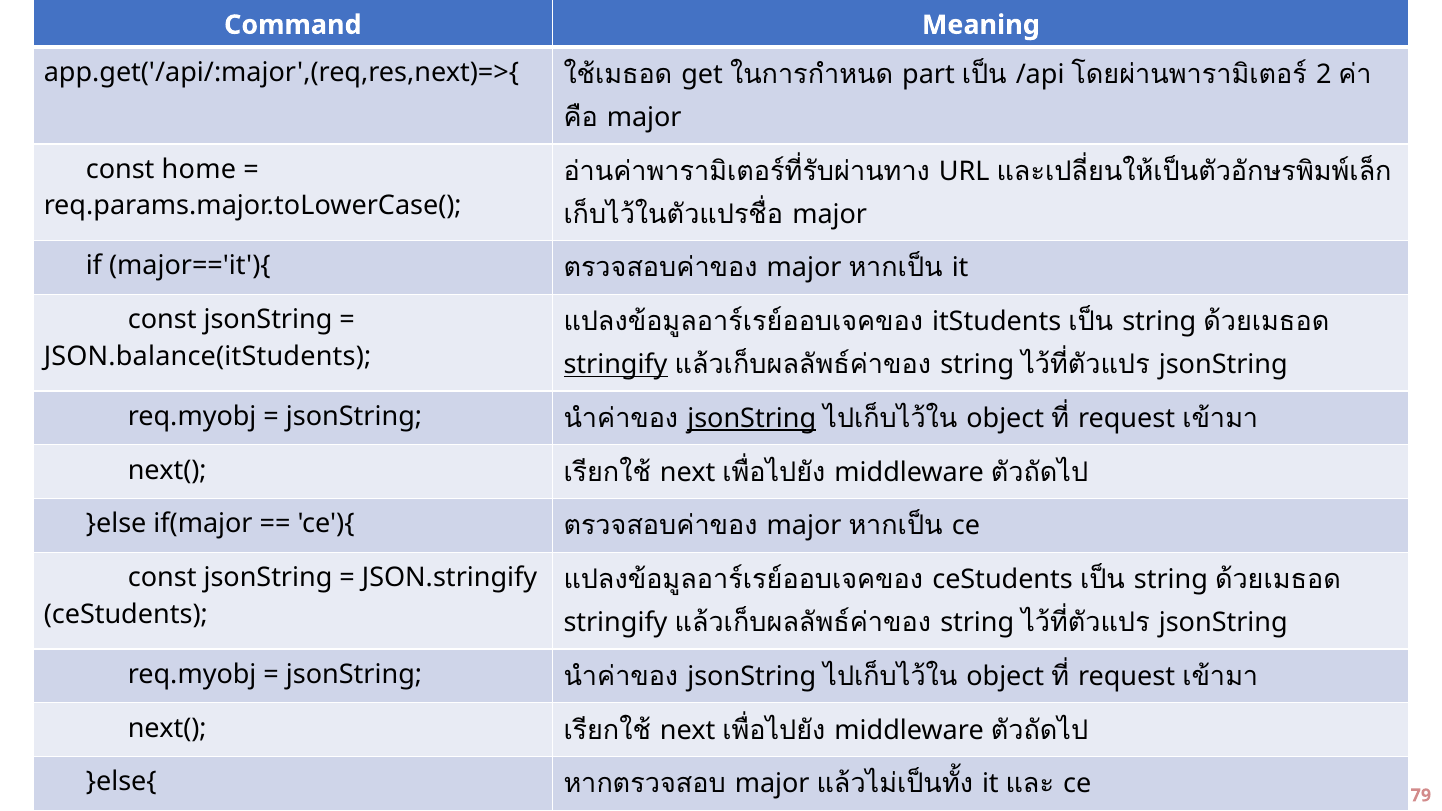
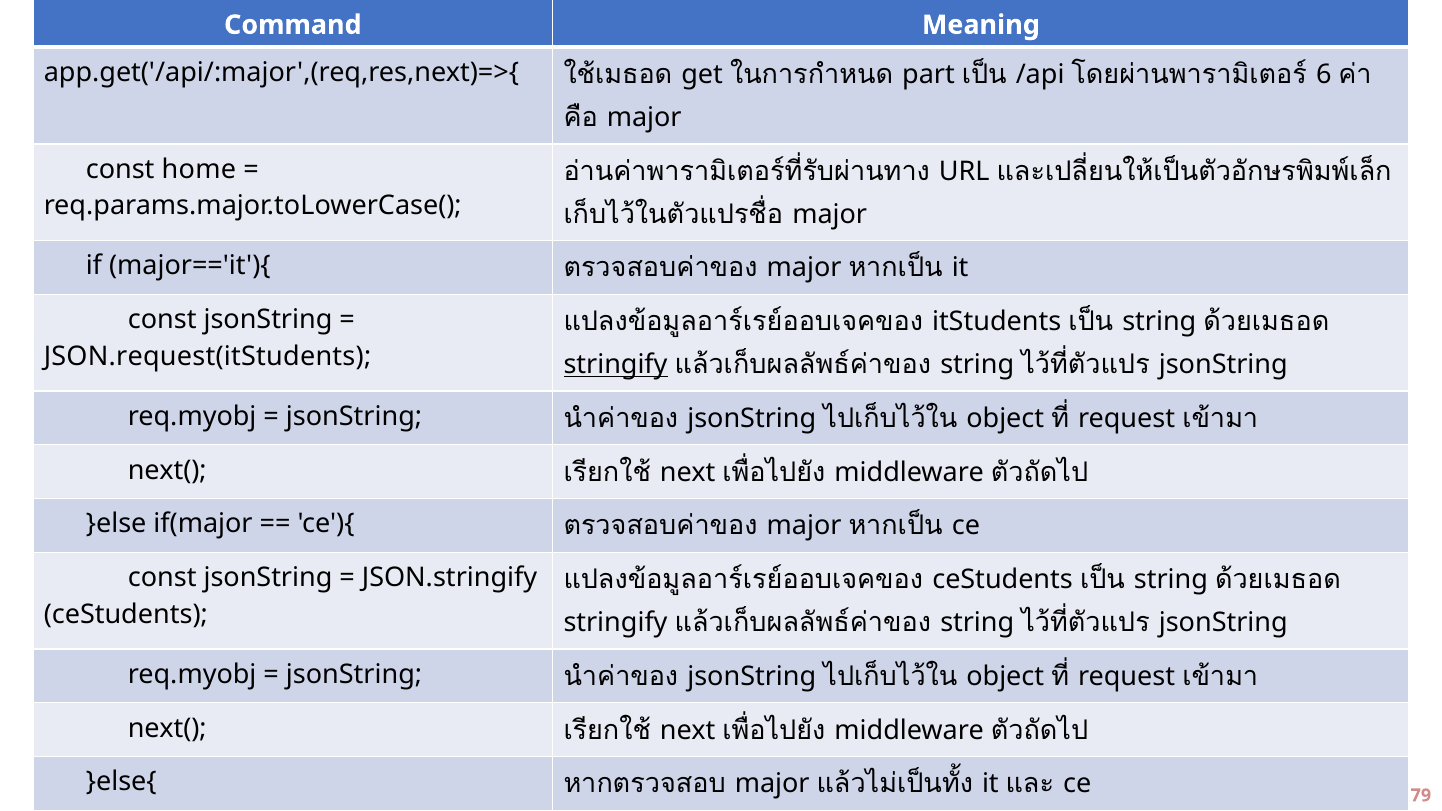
2: 2 -> 6 (1324, 75)
JSON.balance(itStudents: JSON.balance(itStudents -> JSON.request(itStudents (208, 356)
jsonString underline: present -> none (752, 419)
